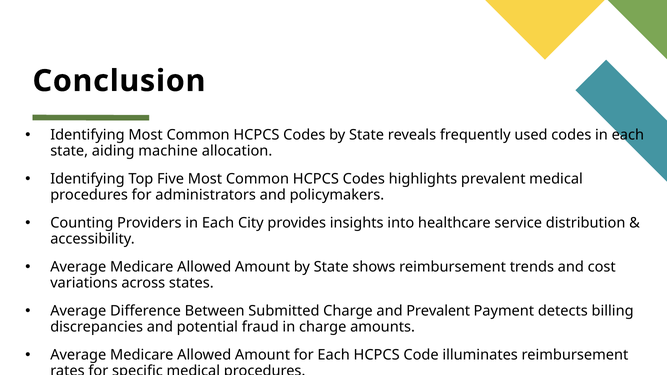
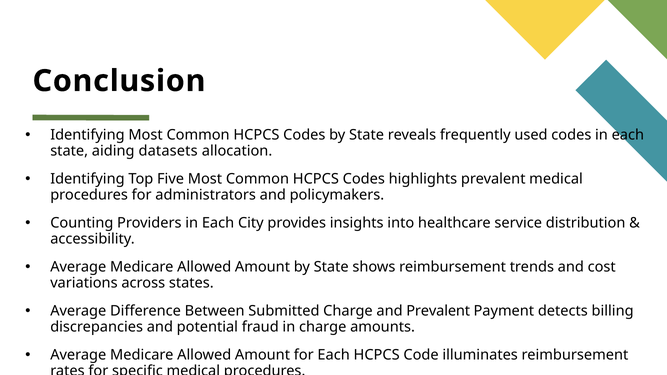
machine: machine -> datasets (168, 151)
